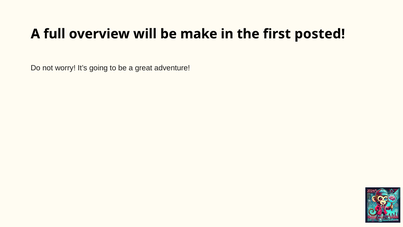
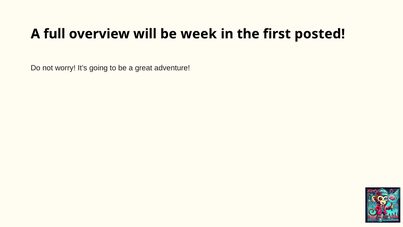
make: make -> week (199, 34)
